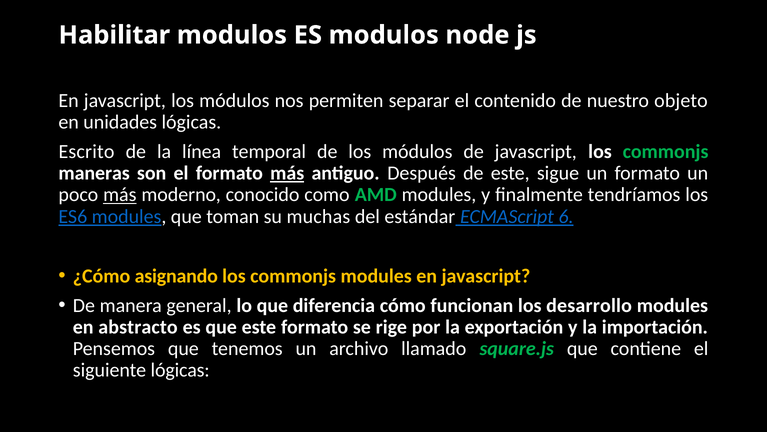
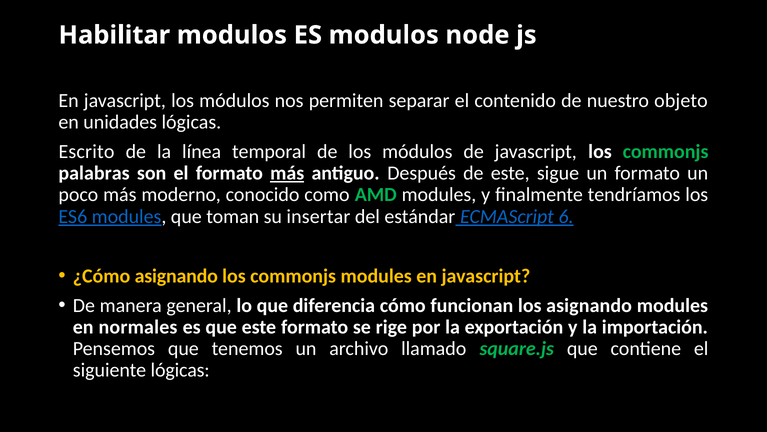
maneras: maneras -> palabras (94, 173)
más underline: present -> none (120, 195)
muchas: muchas -> insertar (318, 216)
los desarrollo: desarrollo -> asignando (589, 305)
abstracto: abstracto -> normales (138, 327)
